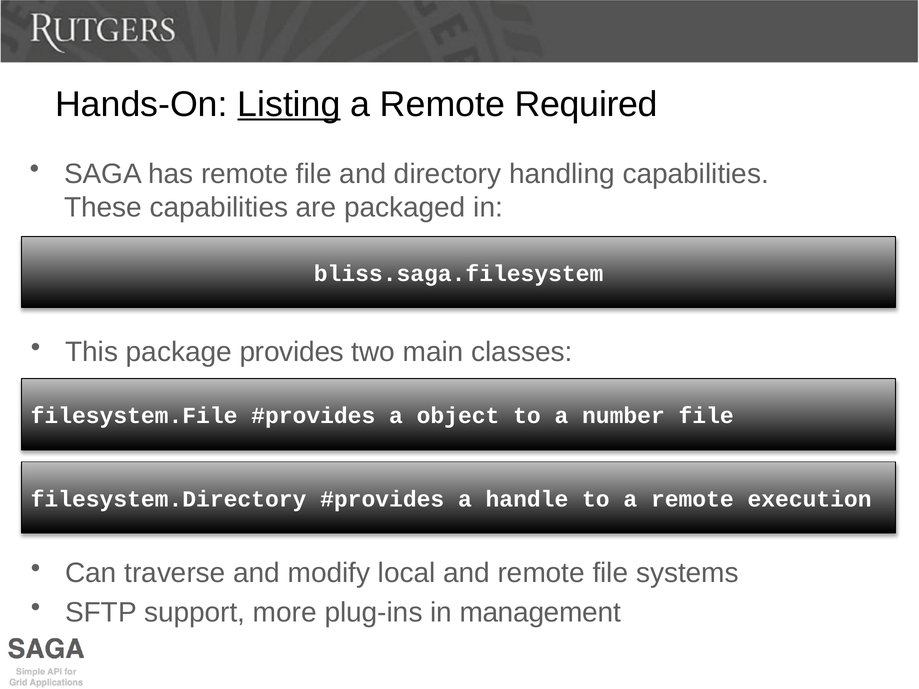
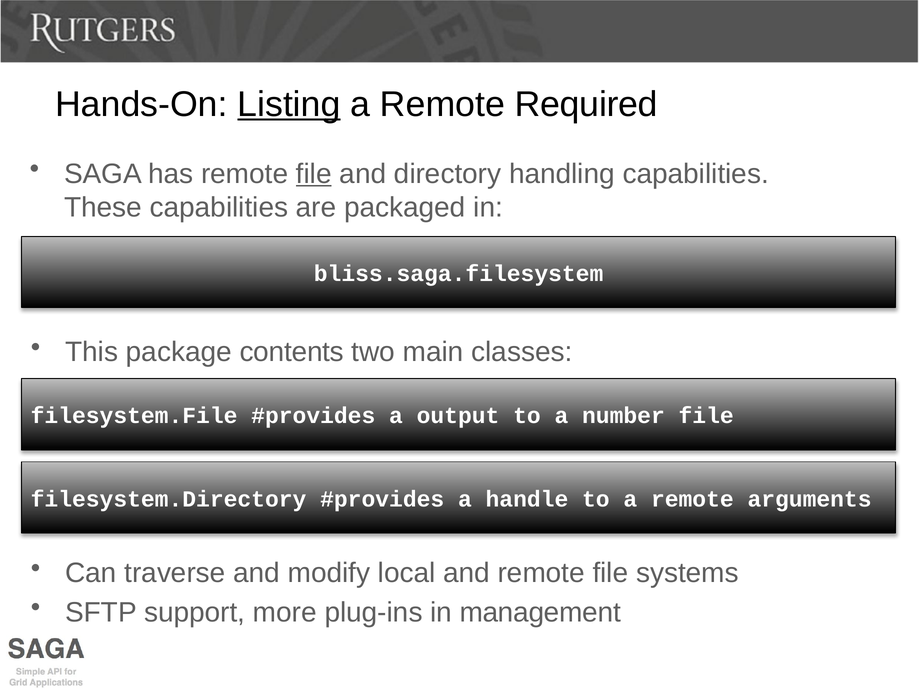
file underline: none -> present (314, 174)
provides: provides -> contents (292, 352)
object: object -> output (458, 416)
execution: execution -> arguments (810, 499)
